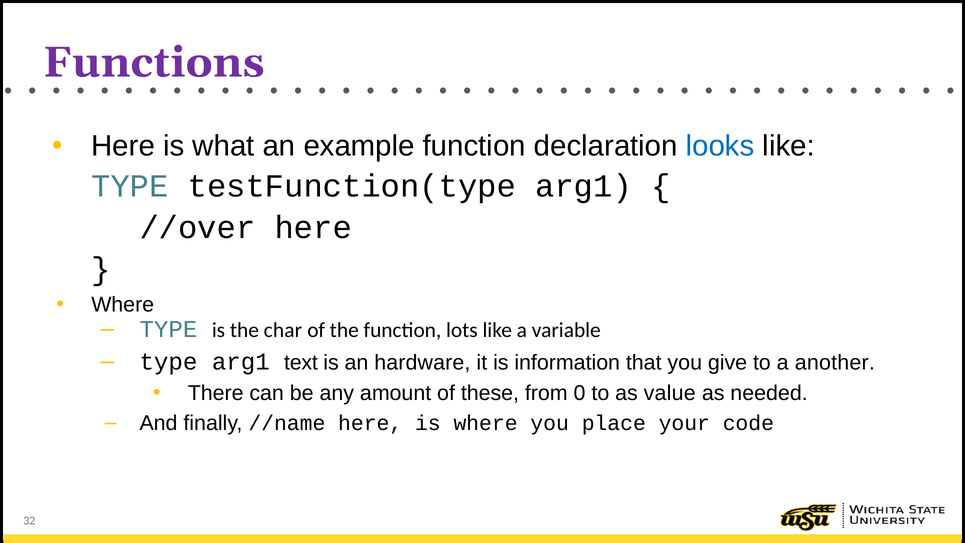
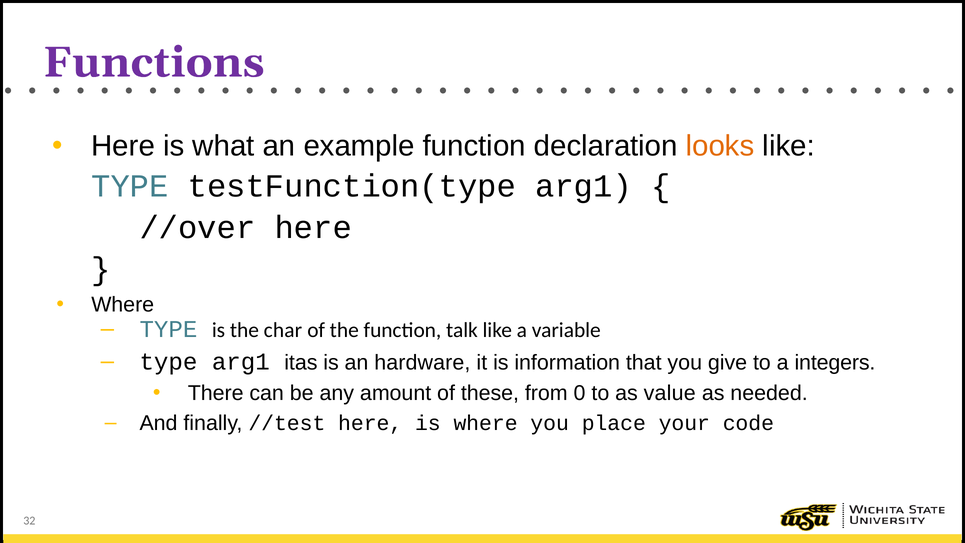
looks colour: blue -> orange (720, 146)
lots: lots -> talk (462, 330)
text: text -> itas (301, 363)
another: another -> integers (835, 363)
//name: //name -> //test (287, 423)
